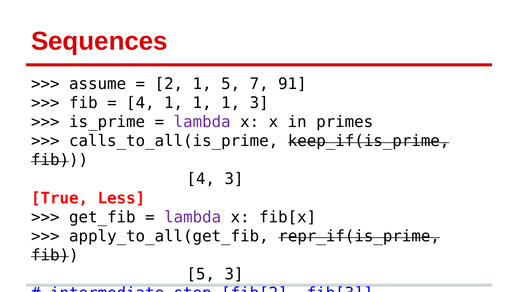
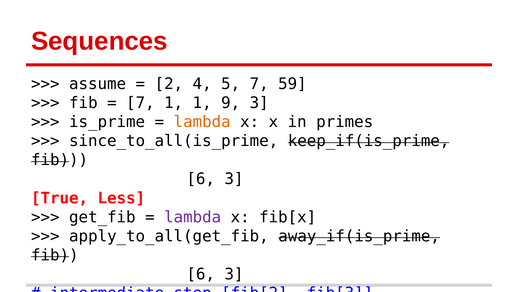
2 1: 1 -> 4 (202, 84)
91: 91 -> 59 (292, 84)
4: 4 -> 7 (140, 103)
1 1 1: 1 -> 9 (231, 103)
lambda colour: purple -> orange (202, 122)
calls_to_all(is_prime: calls_to_all(is_prime -> since_to_all(is_prime (174, 141)
4: 4 -> 6 (201, 179)
repr_if(is_prime: repr_if(is_prime -> away_if(is_prime (359, 236)
5: 5 -> 6 (201, 274)
